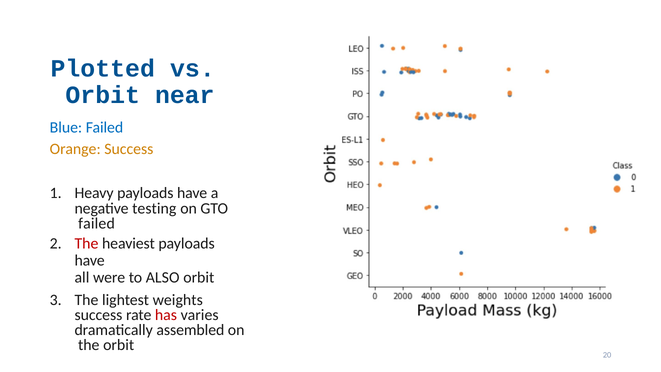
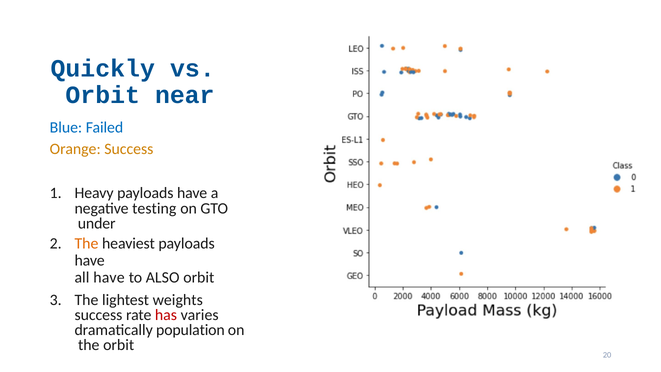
Plotted: Plotted -> Quickly (103, 68)
failed: failed -> under (97, 224)
The colour: red -> orange (86, 244)
all were: were -> have (109, 278)
assembled: assembled -> population (190, 330)
